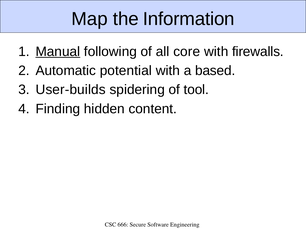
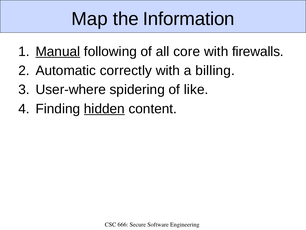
potential: potential -> correctly (126, 70)
based: based -> billing (215, 70)
User-builds: User-builds -> User-where (71, 90)
tool: tool -> like (196, 90)
hidden underline: none -> present (104, 109)
